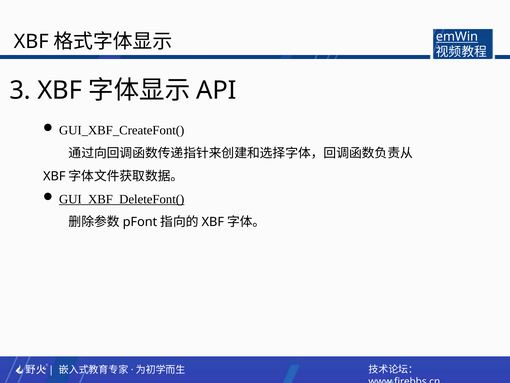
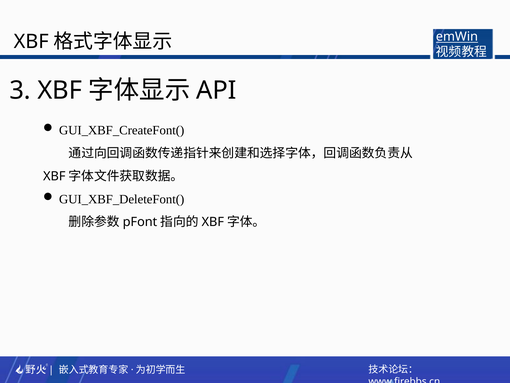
GUI_XBF_DeleteFont( underline: present -> none (122, 199)
